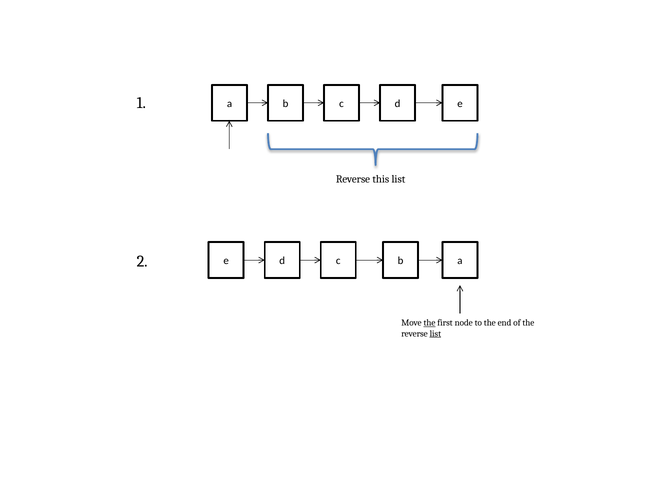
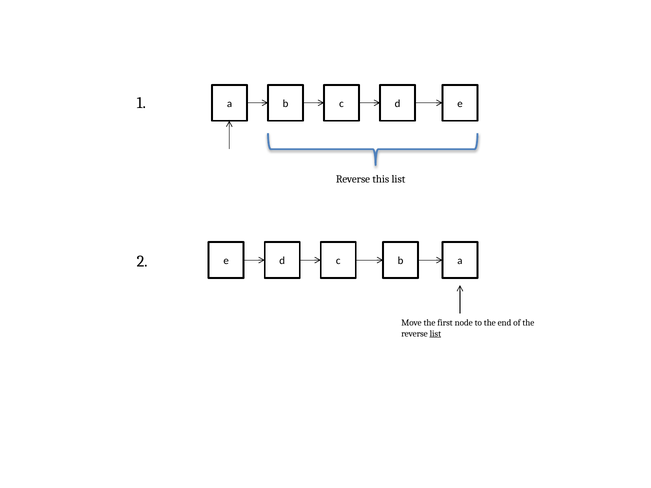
the underline: present -> none (429, 323)
